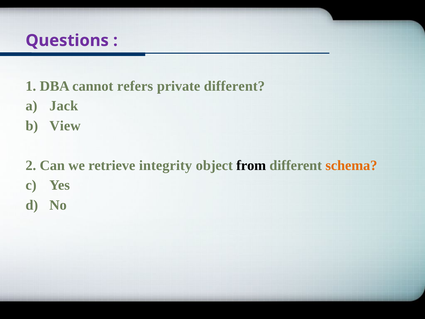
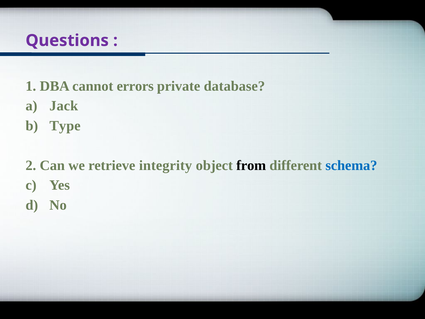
refers: refers -> errors (135, 86)
private different: different -> database (234, 86)
View: View -> Type (65, 126)
schema colour: orange -> blue (351, 165)
